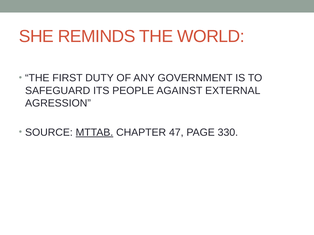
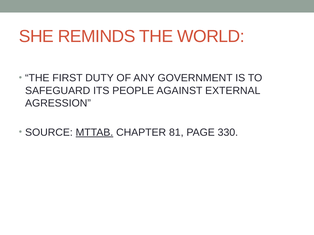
47: 47 -> 81 (176, 133)
